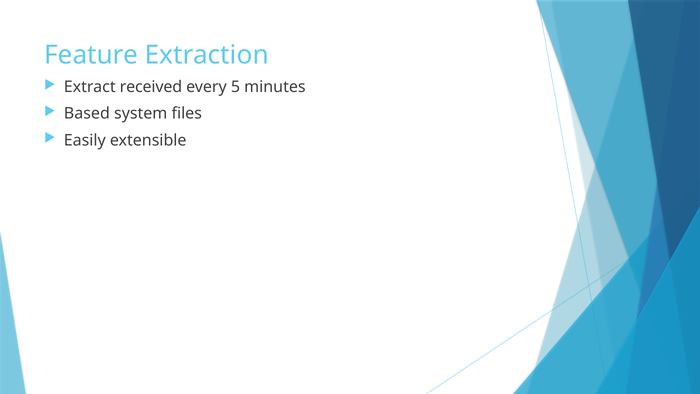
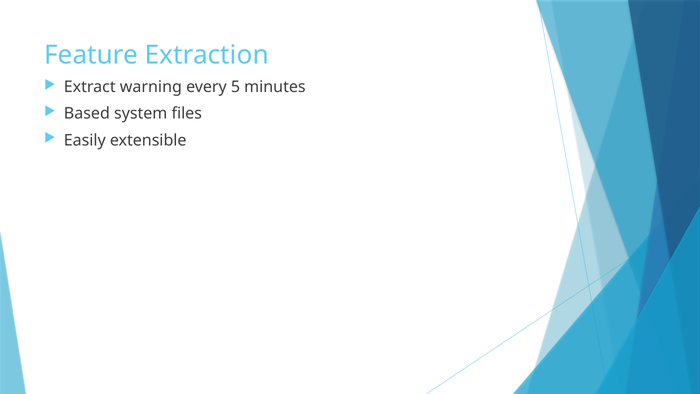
received: received -> warning (151, 87)
